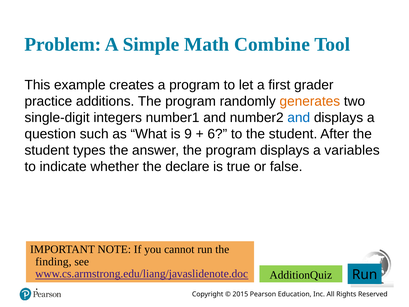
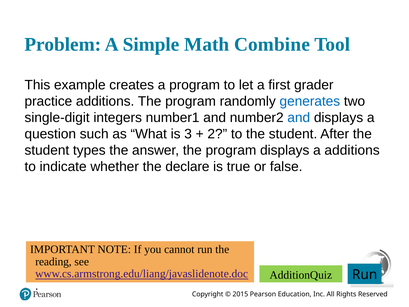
generates colour: orange -> blue (310, 101)
9: 9 -> 3 (188, 134)
6: 6 -> 2 (217, 134)
a variables: variables -> additions (352, 150)
finding: finding -> reading (53, 261)
